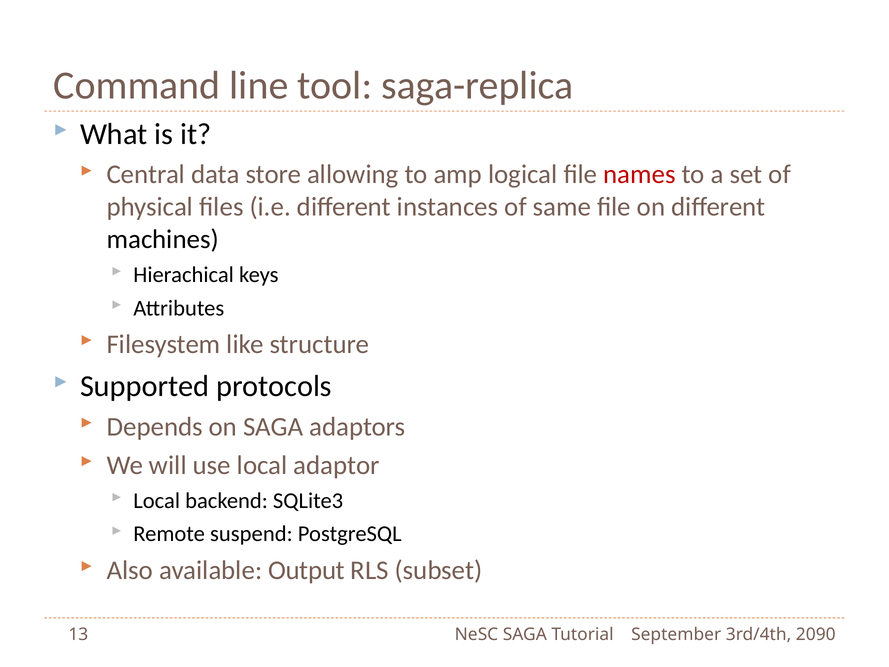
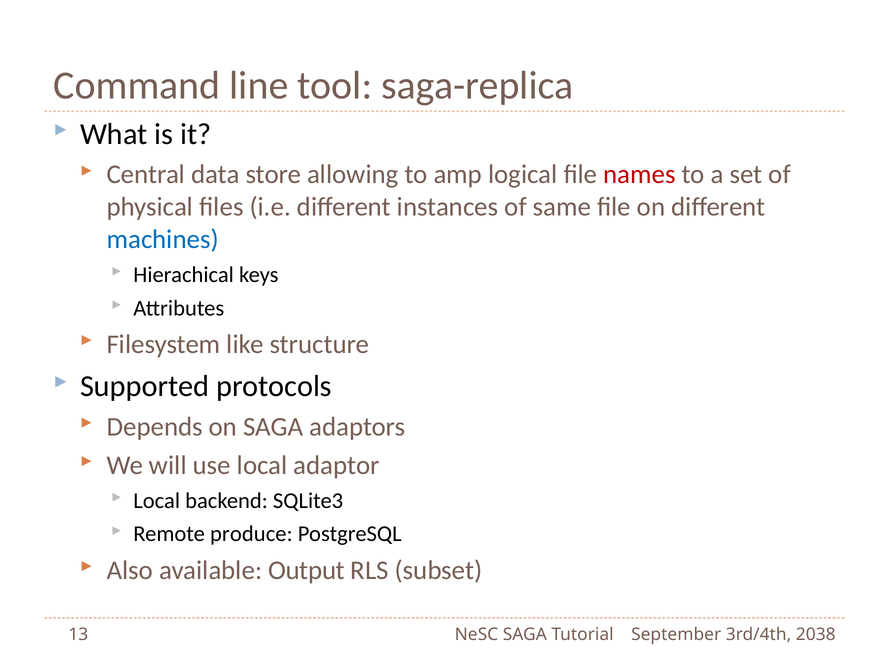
machines colour: black -> blue (163, 239)
suspend: suspend -> produce (251, 534)
2090: 2090 -> 2038 (816, 634)
